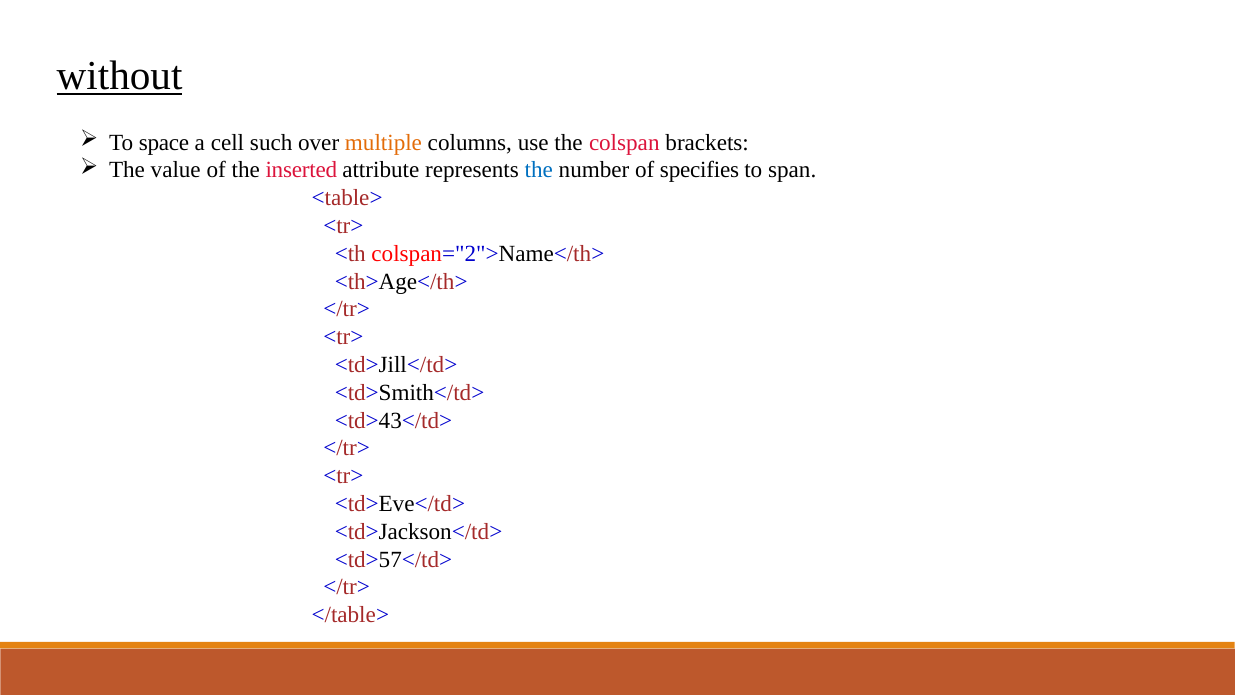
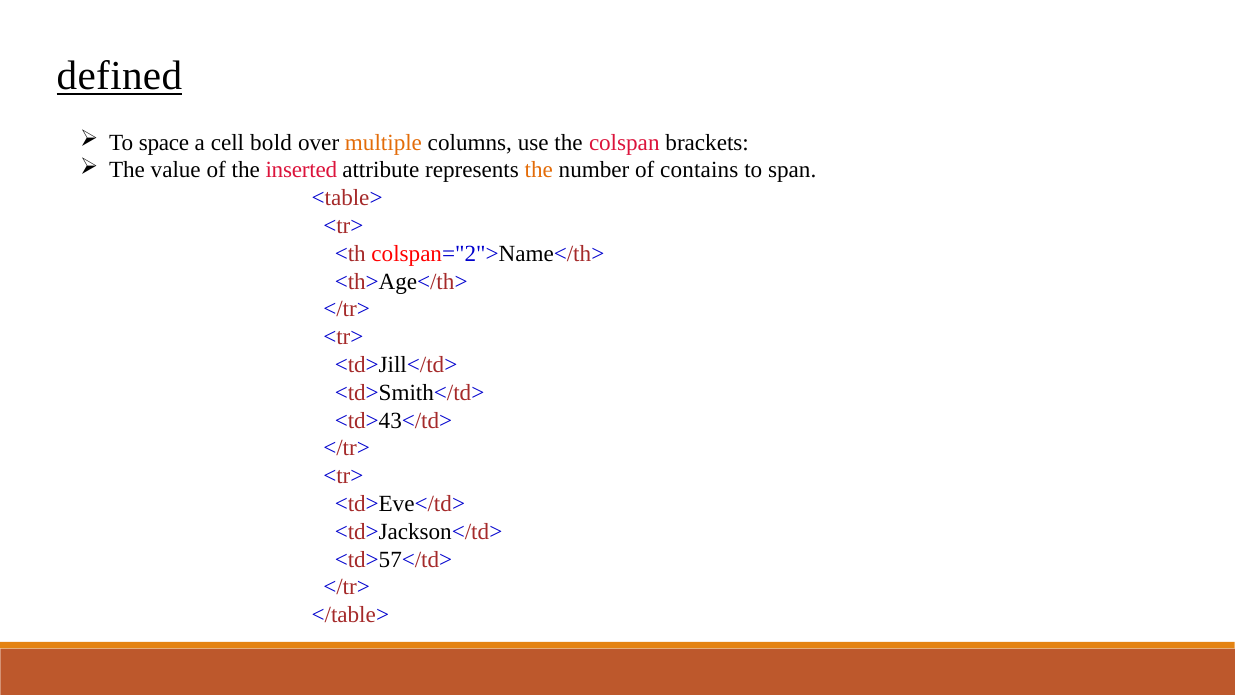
without: without -> defined (119, 76)
such: such -> bold (271, 142)
the colour: blue -> orange (539, 170)
specifies: specifies -> contains (699, 170)
